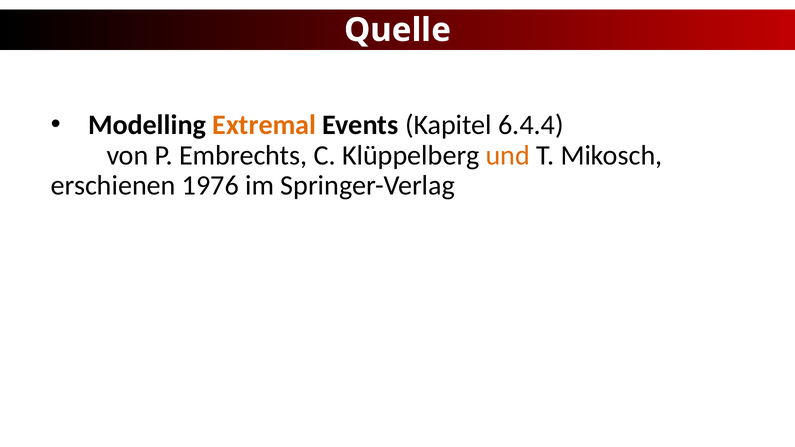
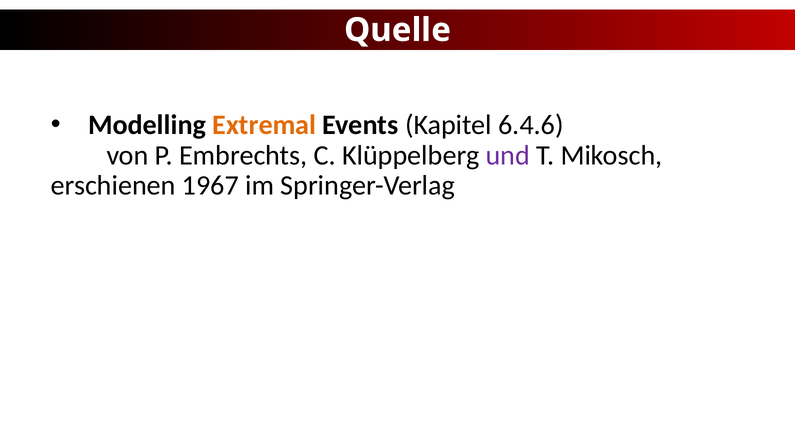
6.4.4: 6.4.4 -> 6.4.6 (531, 125)
und colour: orange -> purple (508, 155)
1976: 1976 -> 1967 (210, 186)
